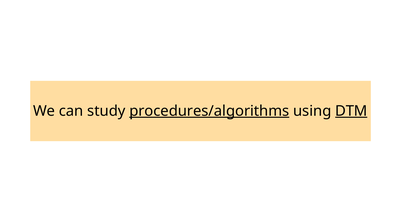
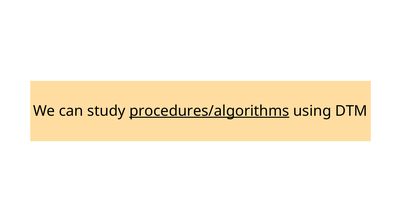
DTM underline: present -> none (351, 111)
